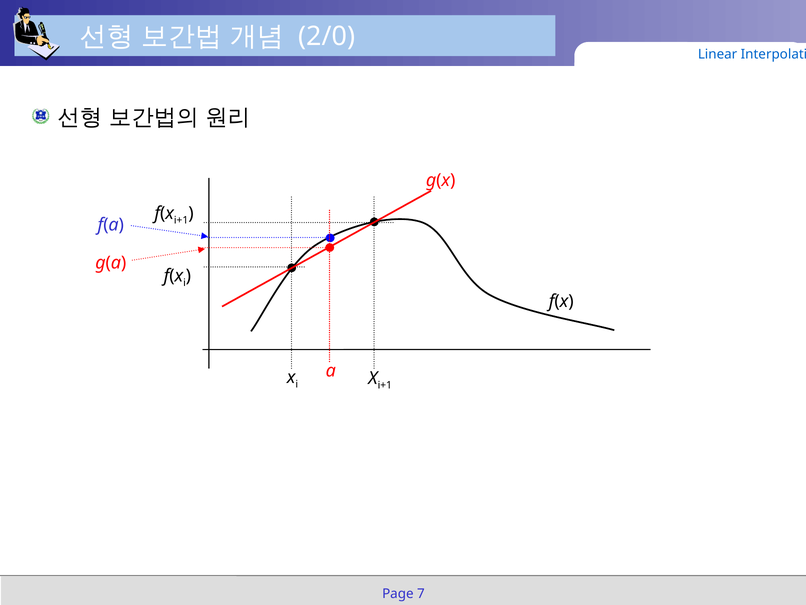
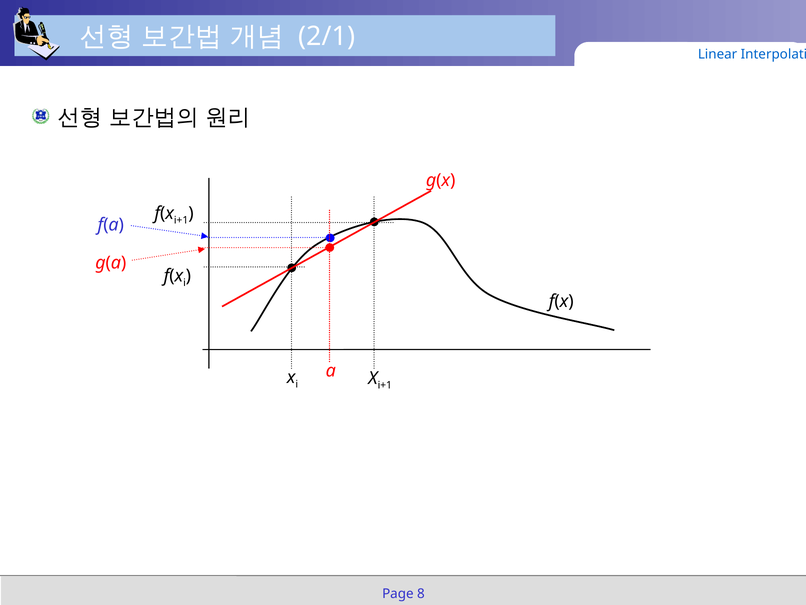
2/0: 2/0 -> 2/1 (327, 36)
7: 7 -> 8 (421, 593)
